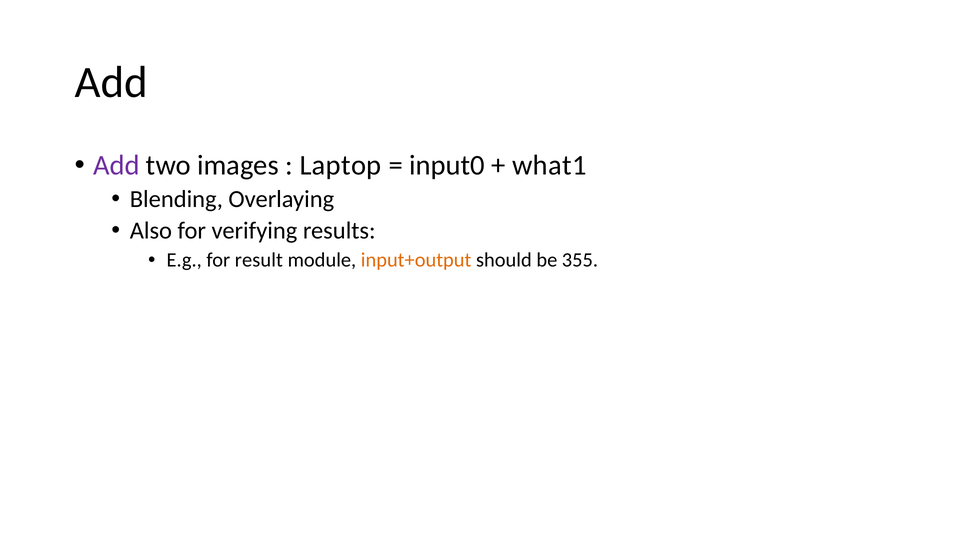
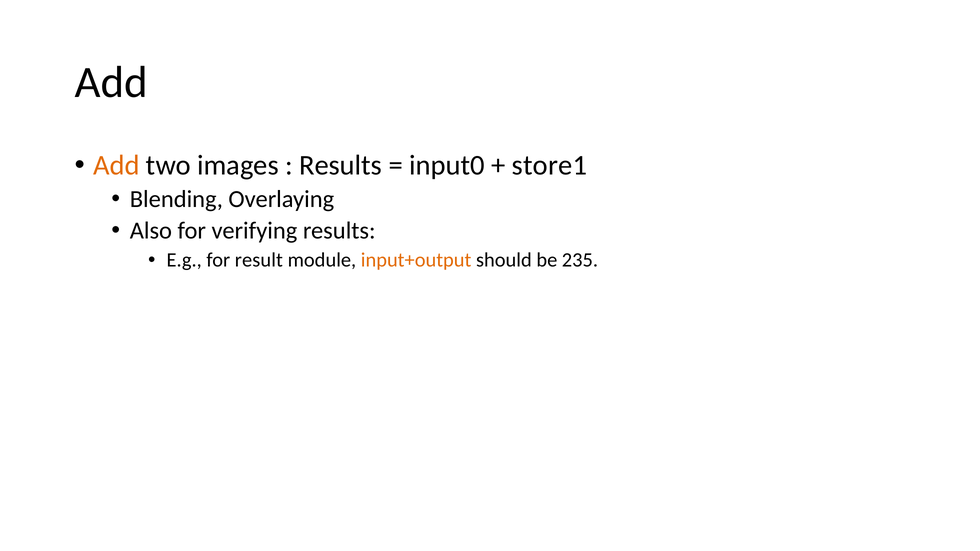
Add colour: purple -> orange (116, 166)
Laptop: Laptop -> Results (341, 166)
what1: what1 -> store1 (549, 166)
355: 355 -> 235 (580, 260)
